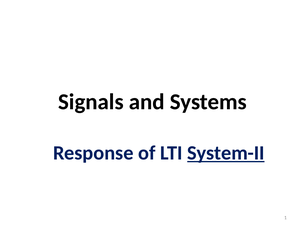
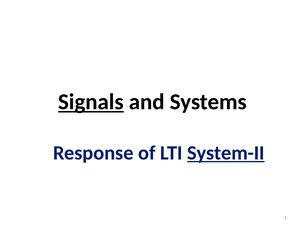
Signals underline: none -> present (91, 102)
